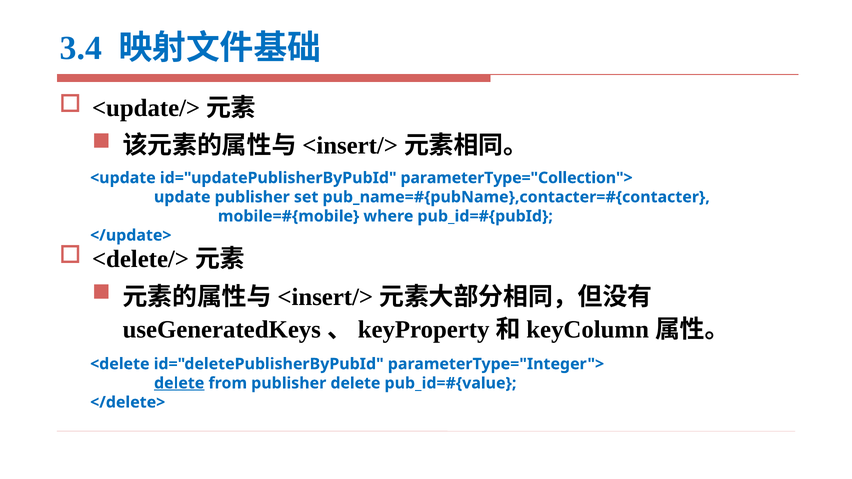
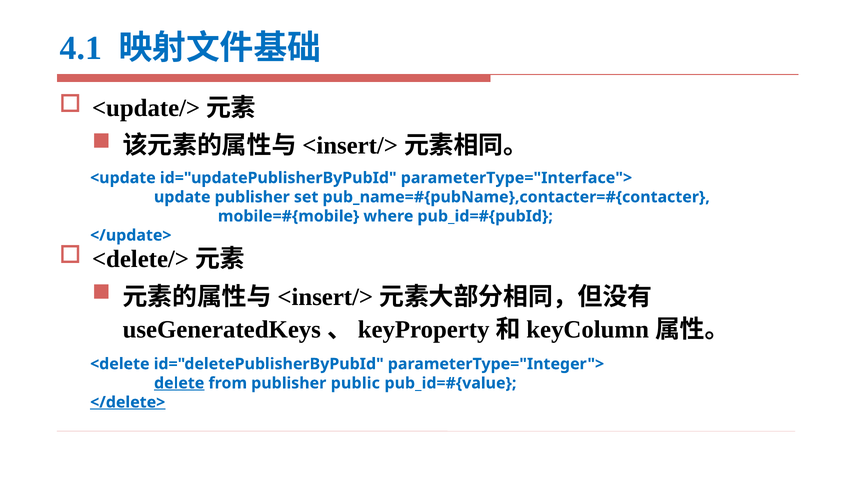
3.4: 3.4 -> 4.1 (81, 48)
parameterType="Collection">: parameterType="Collection"> -> parameterType="Interface"> (516, 178)
publisher delete: delete -> public (355, 383)
</delete> underline: none -> present (128, 403)
